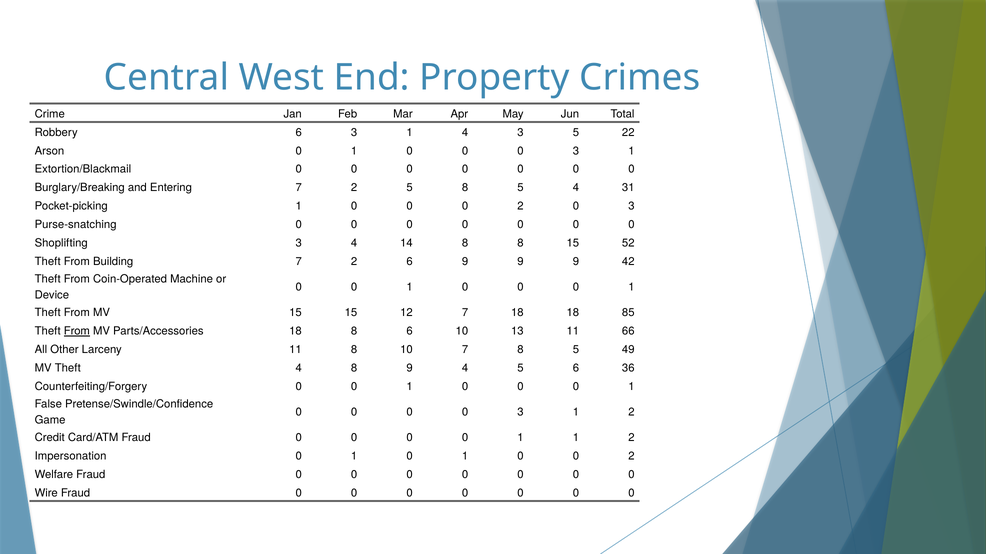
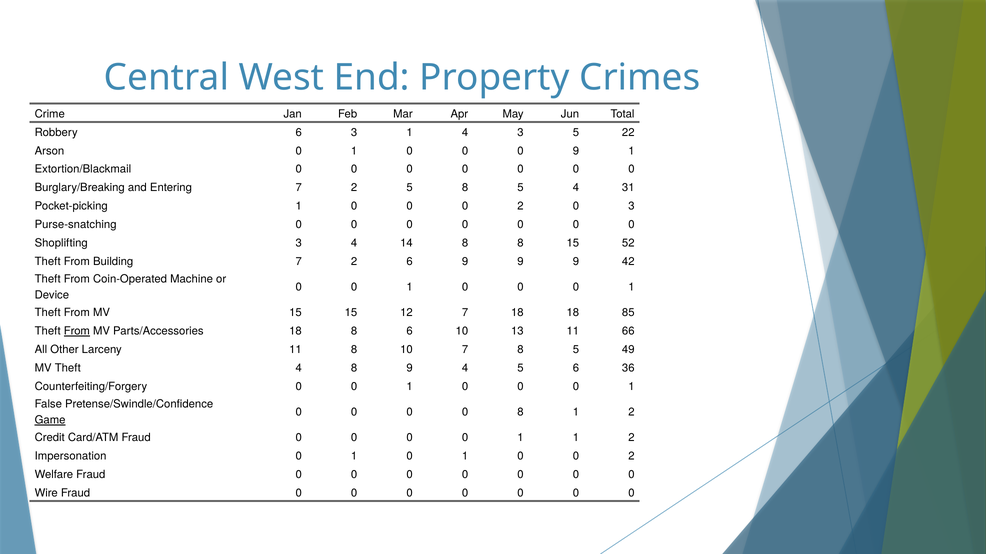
3: 3 -> 9 (576, 151)
3: 3 -> 8 (520, 412)
Game underline: none -> present (50, 421)
